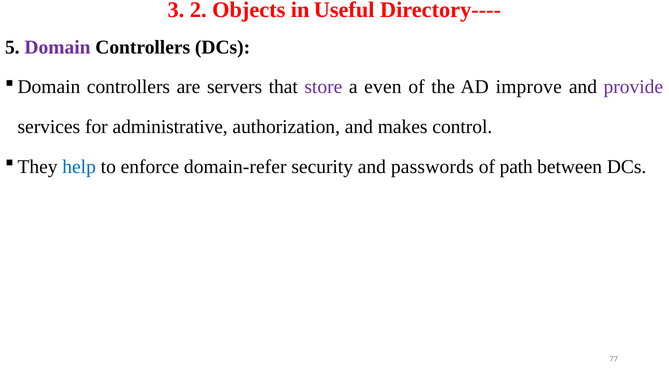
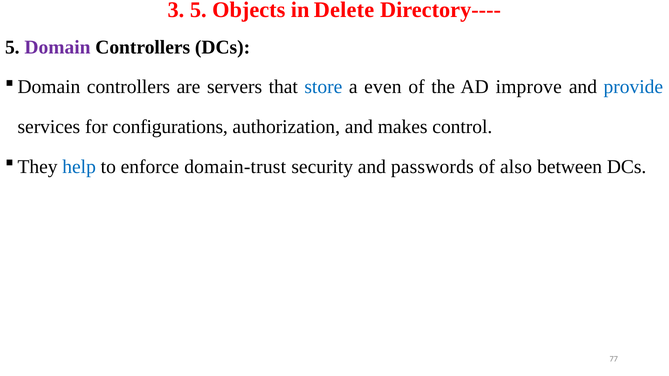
3 2: 2 -> 5 (198, 10)
Useful: Useful -> Delete (344, 10)
store colour: purple -> blue (323, 87)
provide colour: purple -> blue (633, 87)
administrative: administrative -> configurations (170, 127)
domain-refer: domain-refer -> domain-trust (235, 167)
path: path -> also (516, 167)
